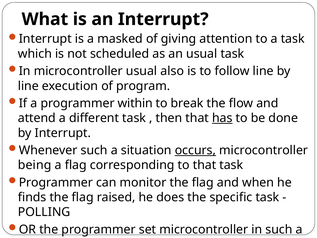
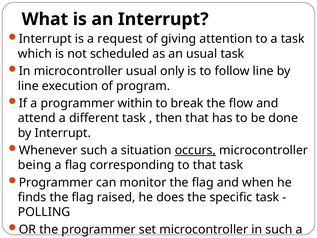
masked: masked -> request (120, 39)
also: also -> only (172, 71)
has underline: present -> none (222, 118)
